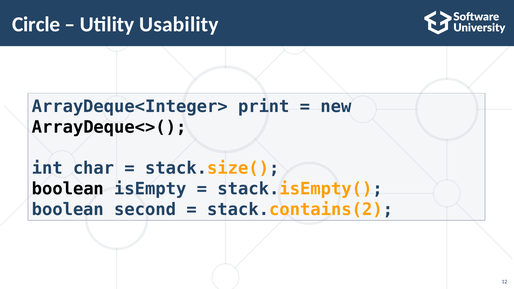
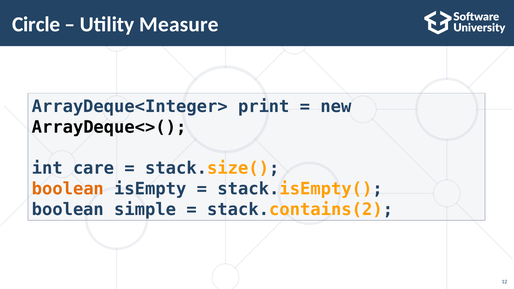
Usability: Usability -> Measure (179, 24)
char: char -> care (94, 168)
boolean colour: black -> orange (68, 189)
second: second -> simple (145, 209)
